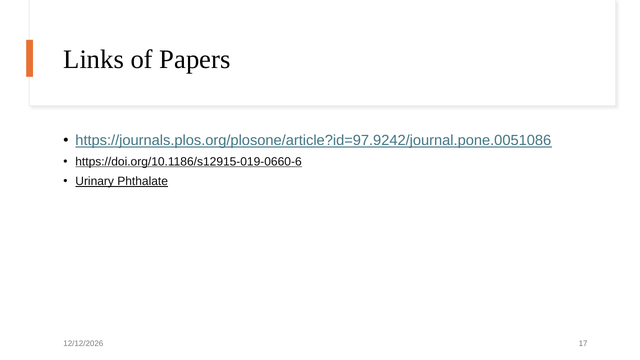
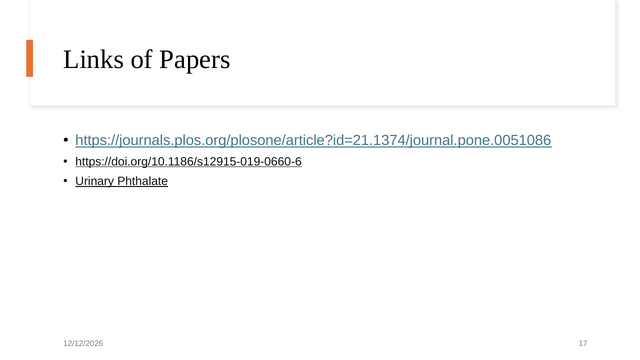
https://journals.plos.org/plosone/article?id=97.9242/journal.pone.0051086: https://journals.plos.org/plosone/article?id=97.9242/journal.pone.0051086 -> https://journals.plos.org/plosone/article?id=21.1374/journal.pone.0051086 (313, 141)
